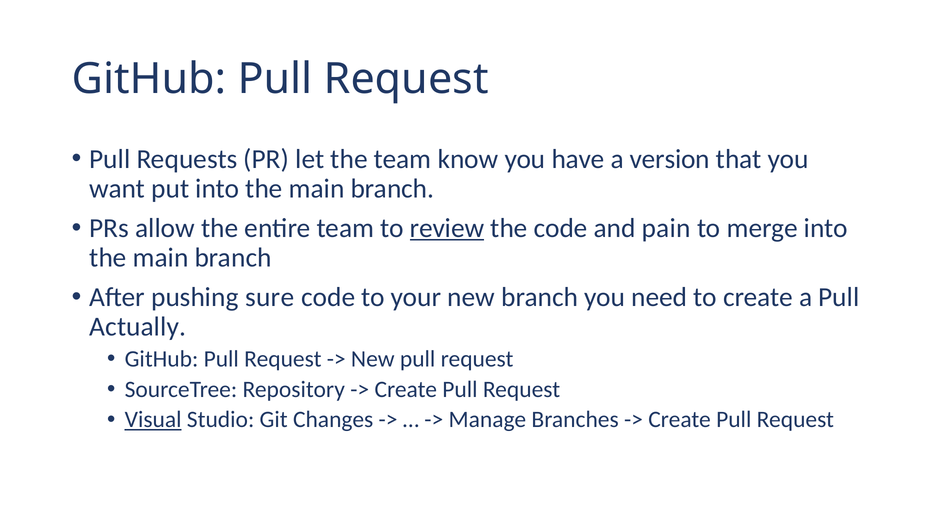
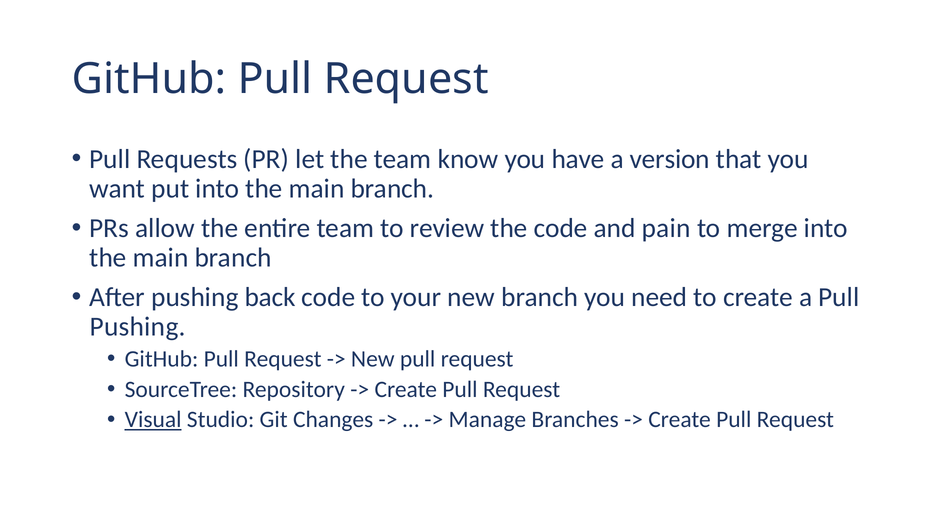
review underline: present -> none (447, 228)
sure: sure -> back (270, 297)
Actually: Actually -> Pushing (138, 327)
